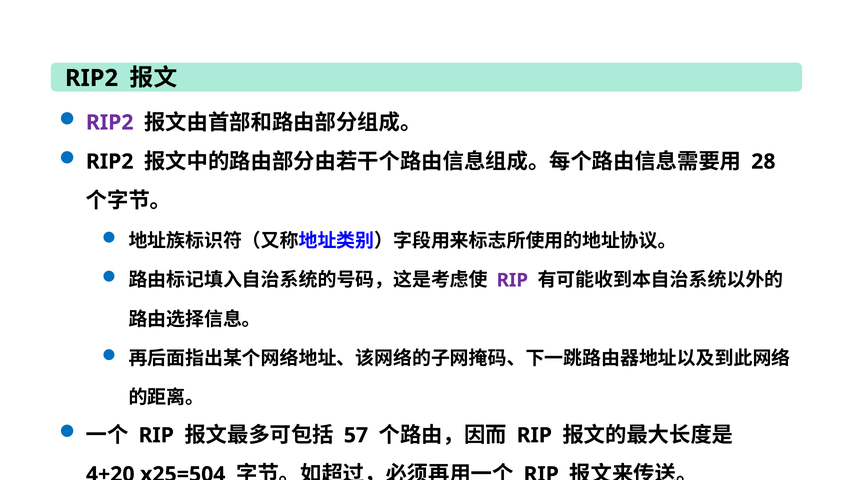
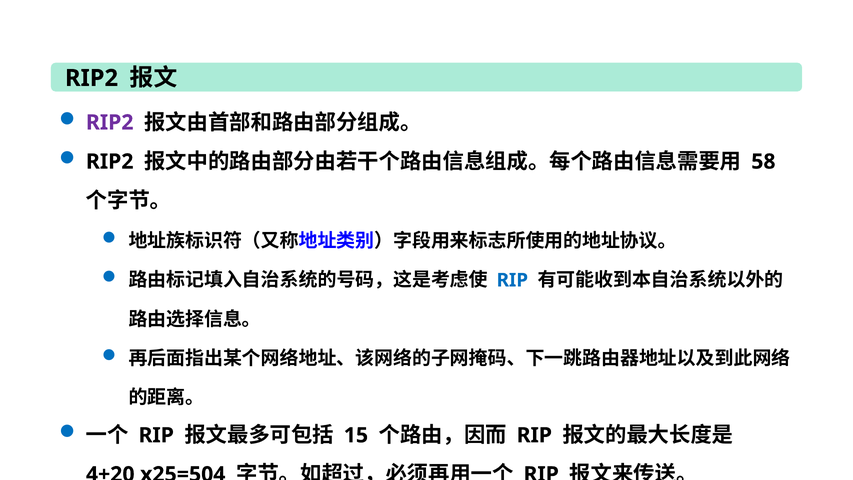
28: 28 -> 58 (763, 162)
RIP colour: purple -> blue (512, 280)
57: 57 -> 15 (356, 435)
